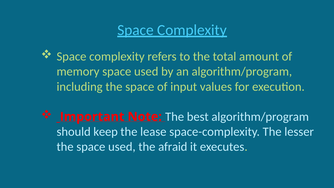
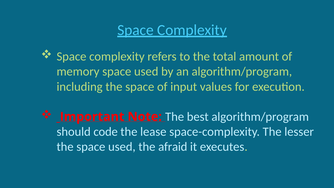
keep: keep -> code (106, 132)
